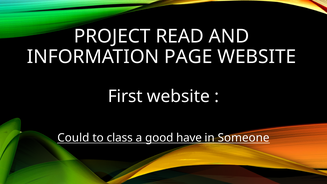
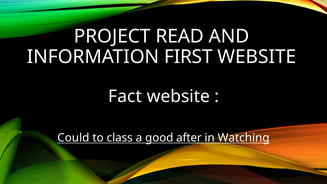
PAGE: PAGE -> FIRST (188, 57)
First: First -> Fact (125, 96)
have: have -> after (189, 138)
Someone: Someone -> Watching (244, 138)
